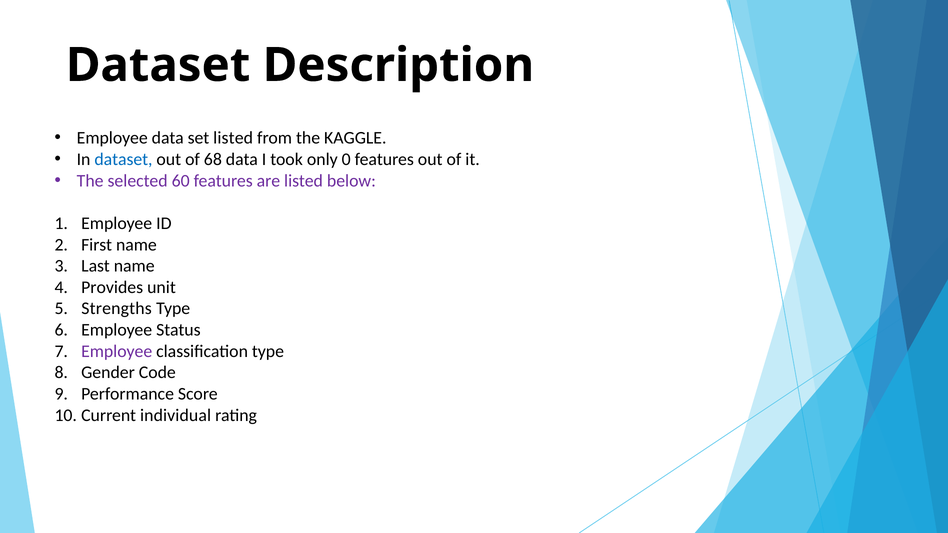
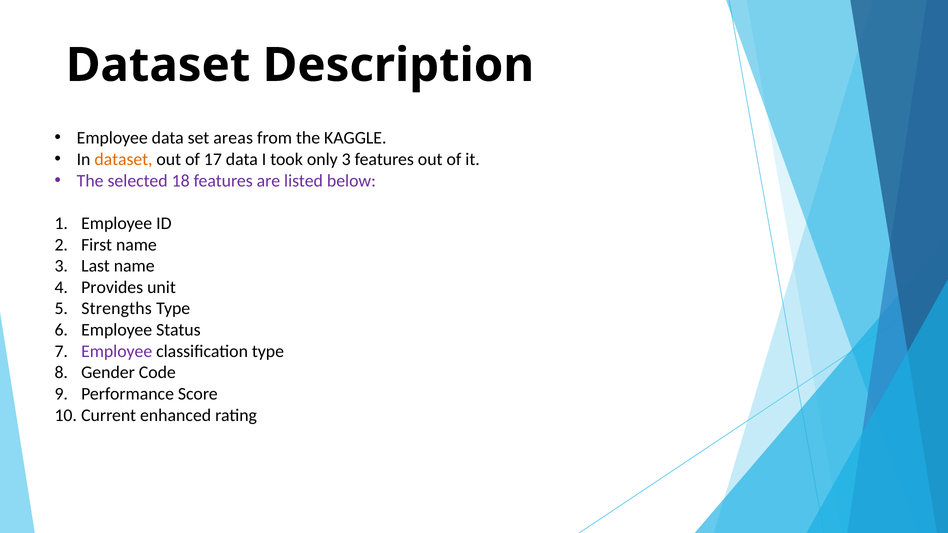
set listed: listed -> areas (233, 138)
dataset colour: blue -> orange (123, 159)
68: 68 -> 17 (213, 159)
only 0: 0 -> 3 (346, 159)
60: 60 -> 18 (181, 181)
individual: individual -> enhanced (176, 415)
